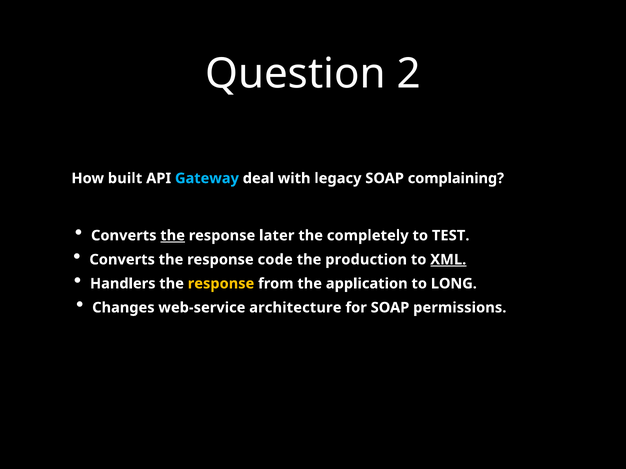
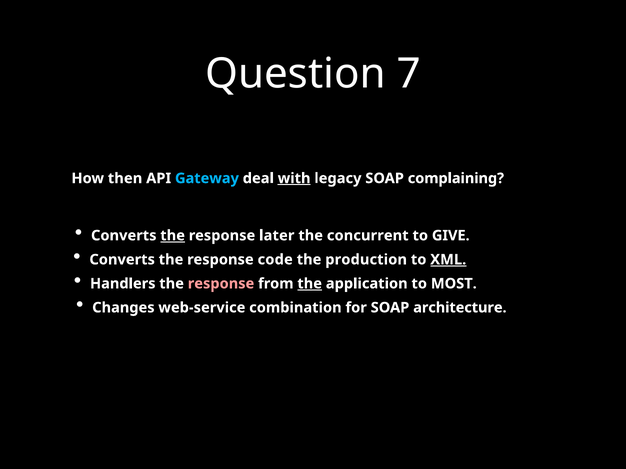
2: 2 -> 7 (409, 74)
built: built -> then (125, 179)
with underline: none -> present (294, 179)
completely: completely -> concurrent (368, 236)
TEST: TEST -> GIVE (451, 236)
response colour: yellow -> pink (221, 284)
the underline: none -> present (310, 284)
LONG: LONG -> MOST (454, 284)
architecture: architecture -> combination (295, 308)
permissions: permissions -> architecture (460, 308)
